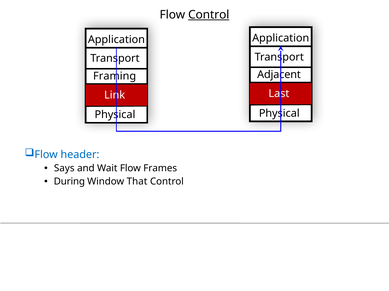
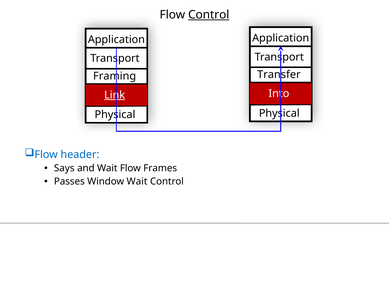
Adjacent: Adjacent -> Transfer (279, 75)
Last: Last -> Into (279, 94)
Link underline: none -> present (115, 95)
During: During -> Passes (69, 182)
Window That: That -> Wait (137, 182)
